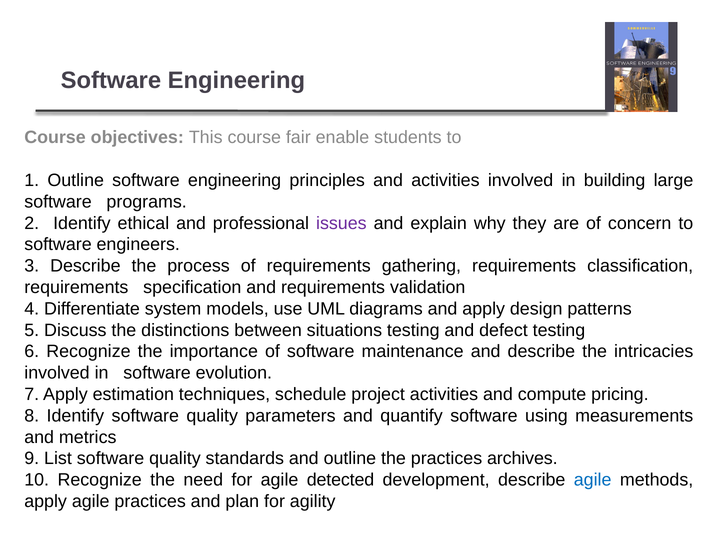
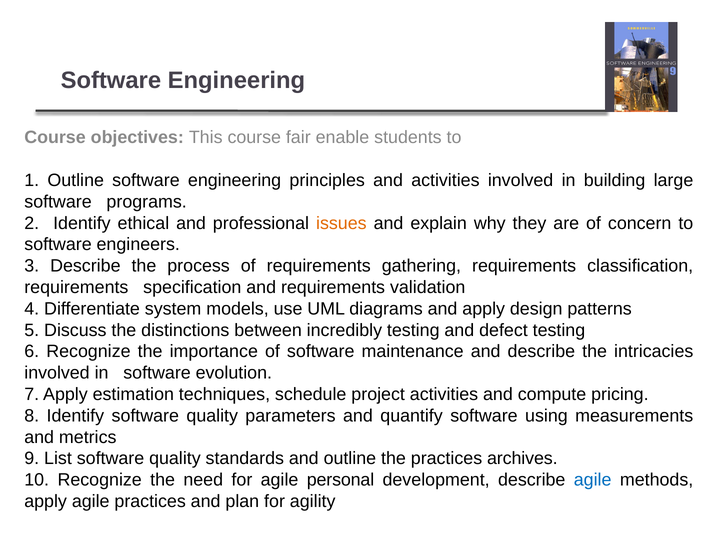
issues colour: purple -> orange (341, 223)
situations: situations -> incredibly (344, 331)
detected: detected -> personal (341, 480)
